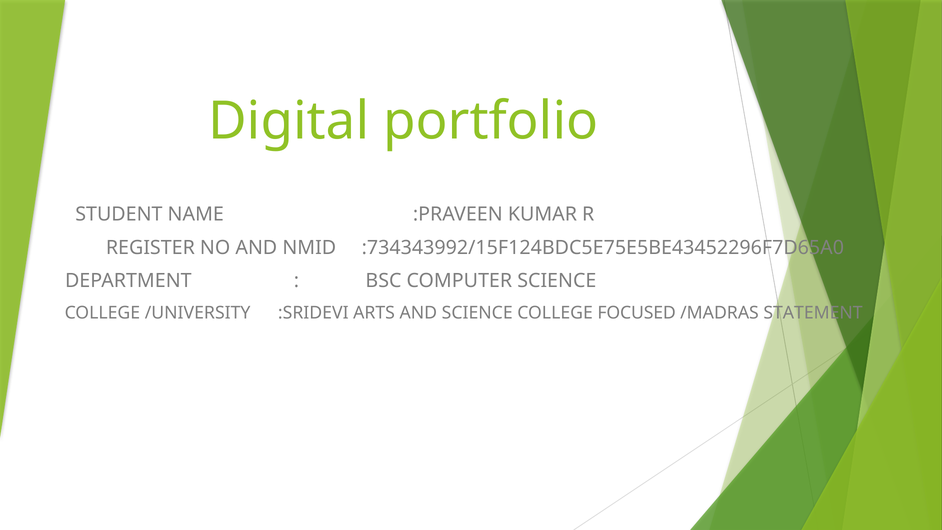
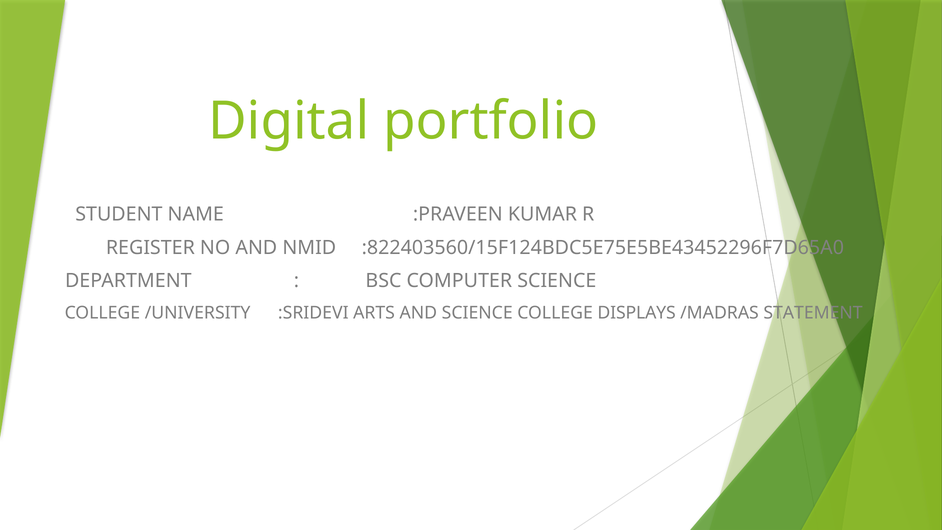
:734343992/15F124BDC5E75E5BE43452296F7D65A0: :734343992/15F124BDC5E75E5BE43452296F7D65A0 -> :822403560/15F124BDC5E75E5BE43452296F7D65A0 (603, 247)
FOCUSED: FOCUSED -> DISPLAYS (637, 313)
